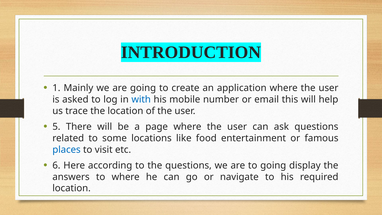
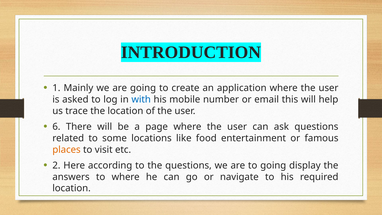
5: 5 -> 6 (56, 127)
places colour: blue -> orange (67, 150)
6: 6 -> 2 (56, 165)
